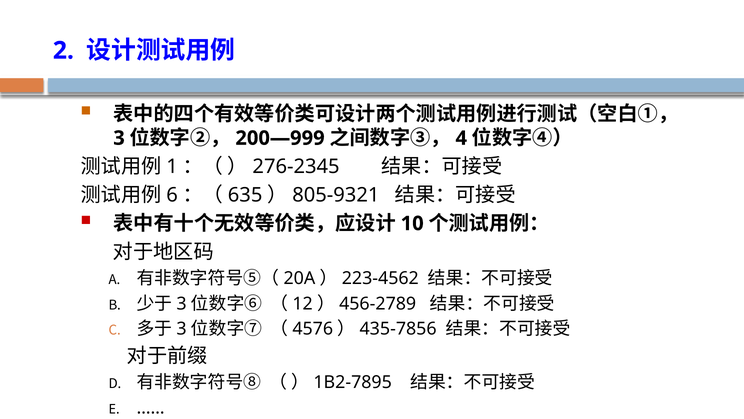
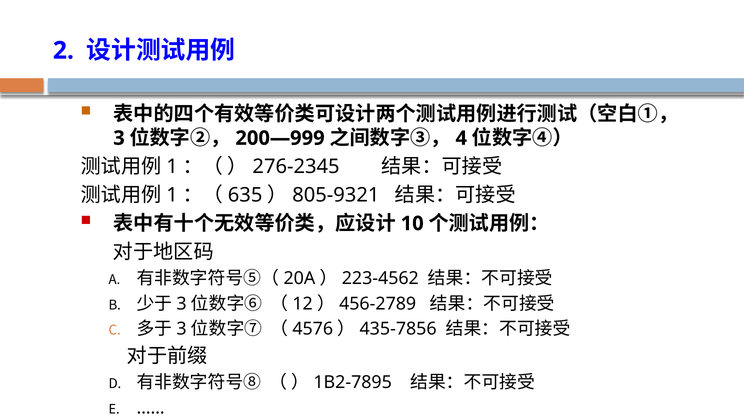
6: 6 -> 1 (172, 195)
